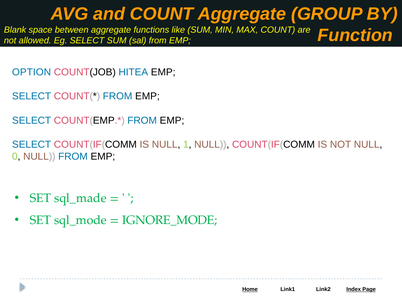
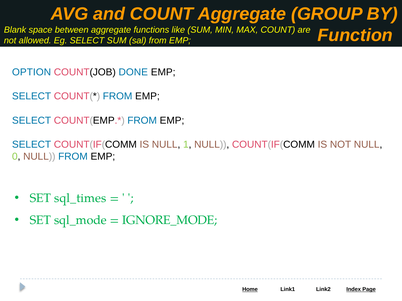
HITEA: HITEA -> DONE (133, 72)
sql_made: sql_made -> sql_times (80, 198)
